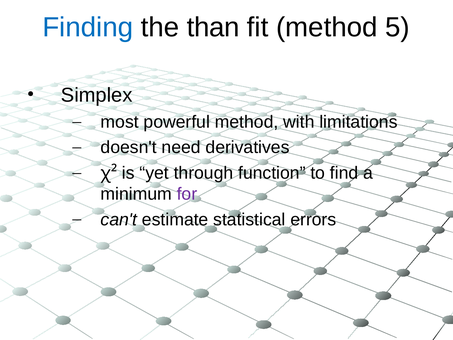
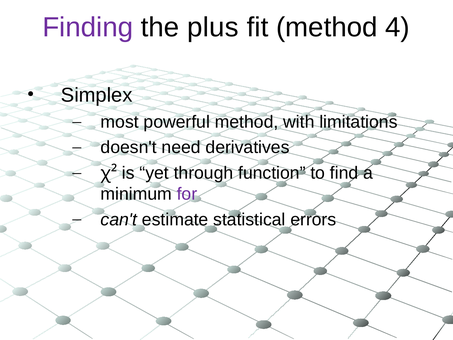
Finding colour: blue -> purple (88, 27)
than: than -> plus (213, 27)
5: 5 -> 4 (398, 27)
